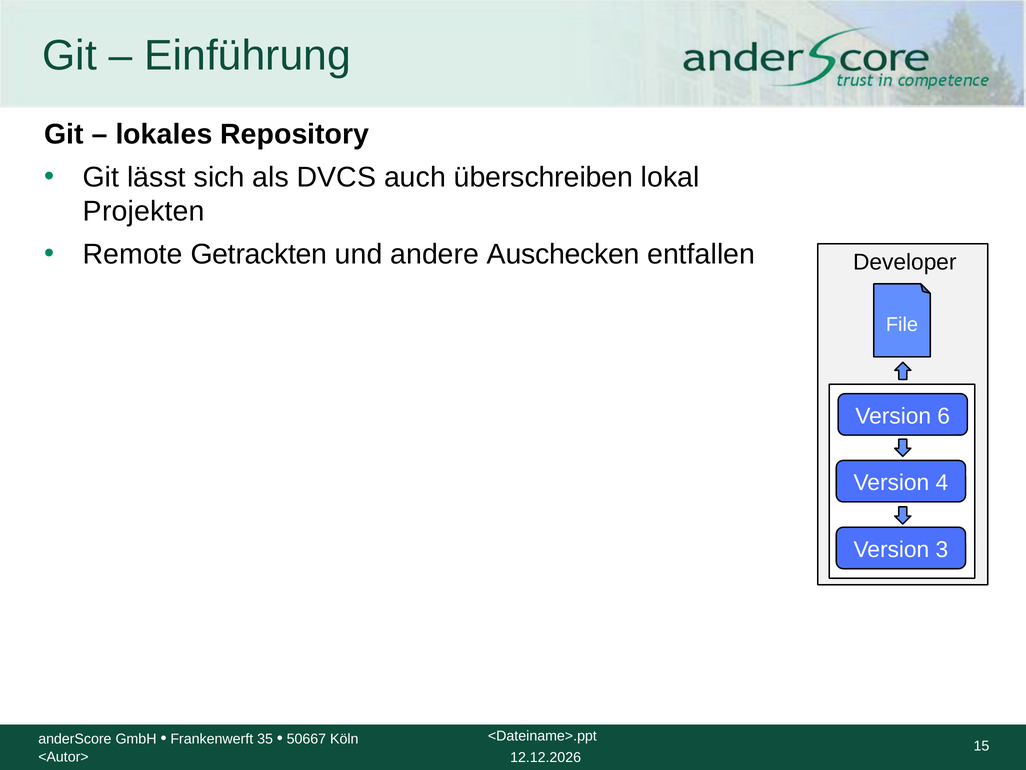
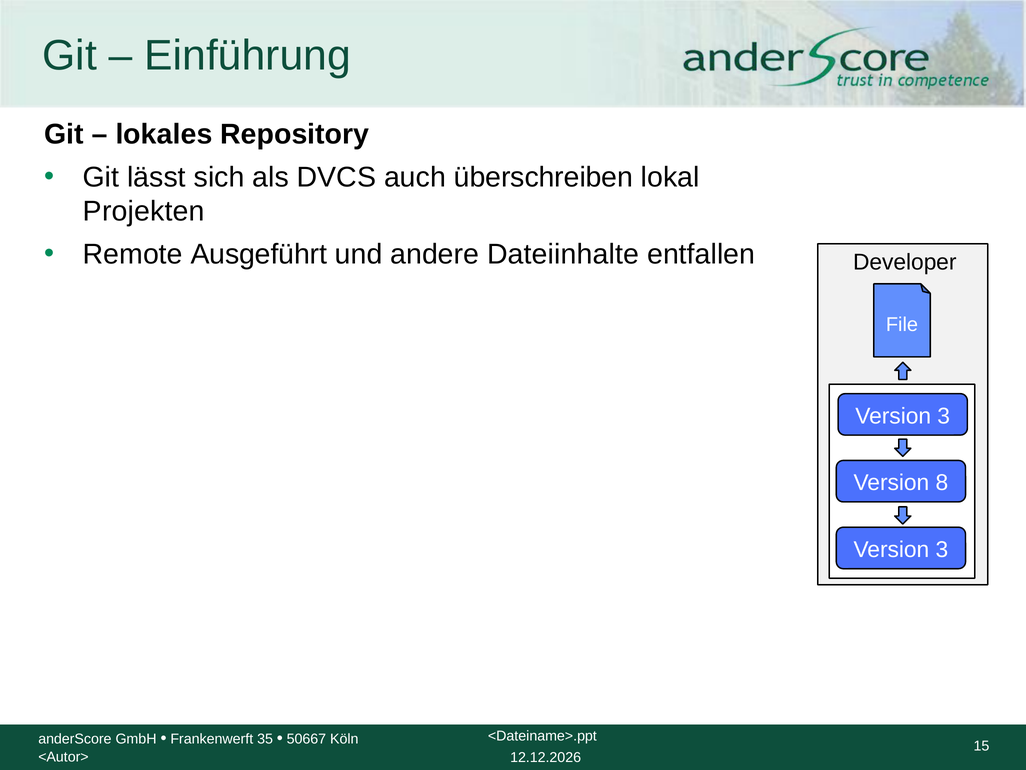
Getrackten: Getrackten -> Ausgeführt (259, 254)
Auschecken: Auschecken -> Dateiinhalte (563, 254)
6: 6 -> 3 (944, 416)
4: 4 -> 8 (942, 483)
